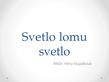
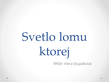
svetlo: svetlo -> ktorej (54, 51)
